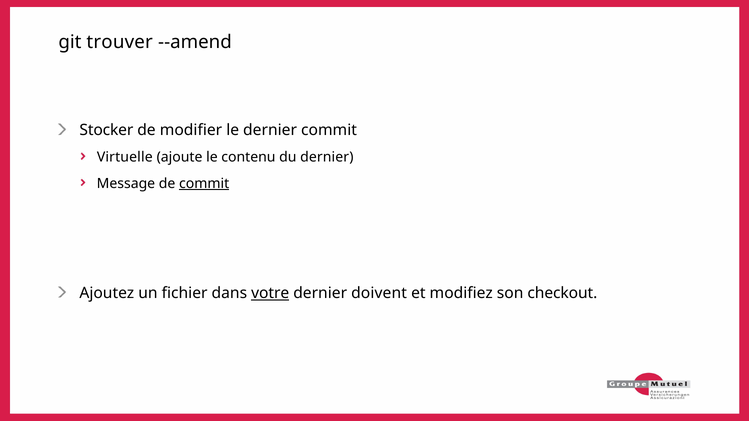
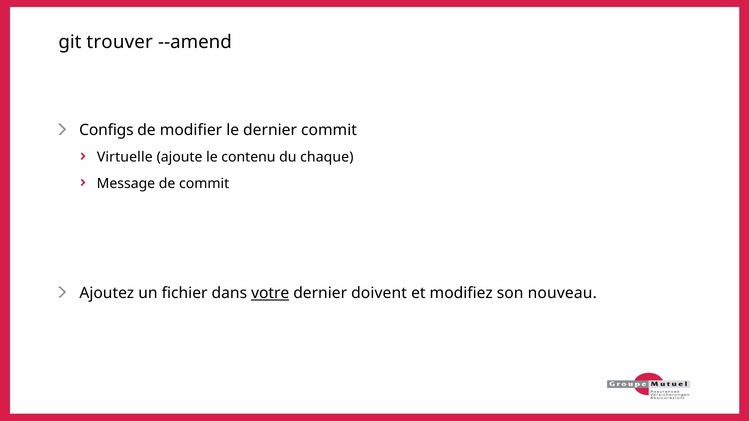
Stocker: Stocker -> Configs (106, 130)
du dernier: dernier -> chaque (327, 157)
commit underline: present -> none (204, 184)
checkout: checkout -> nouveau (562, 293)
